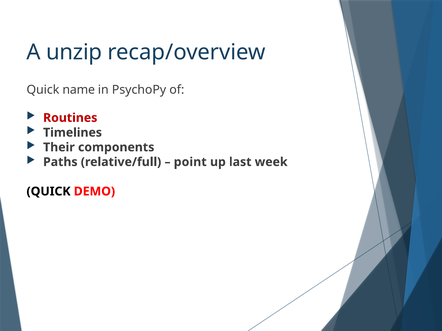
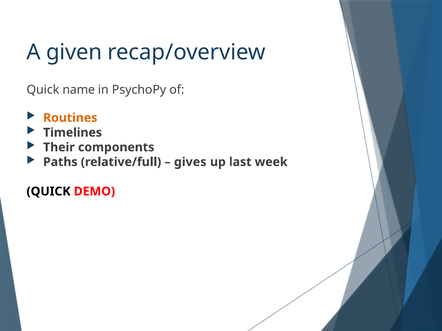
unzip: unzip -> given (74, 52)
Routines colour: red -> orange (70, 118)
point: point -> gives (190, 162)
